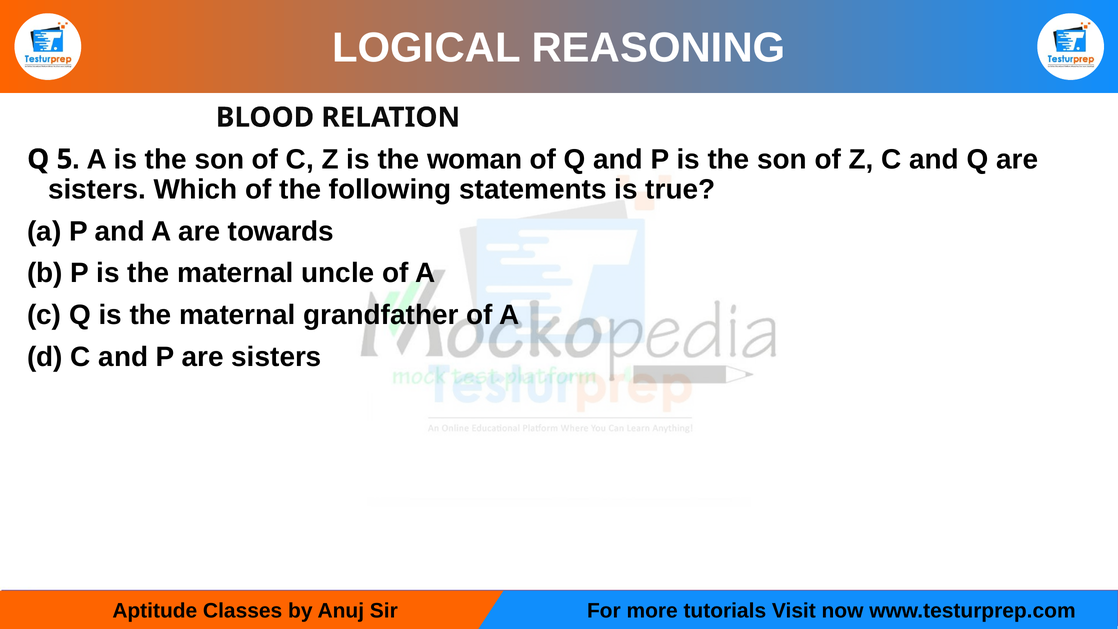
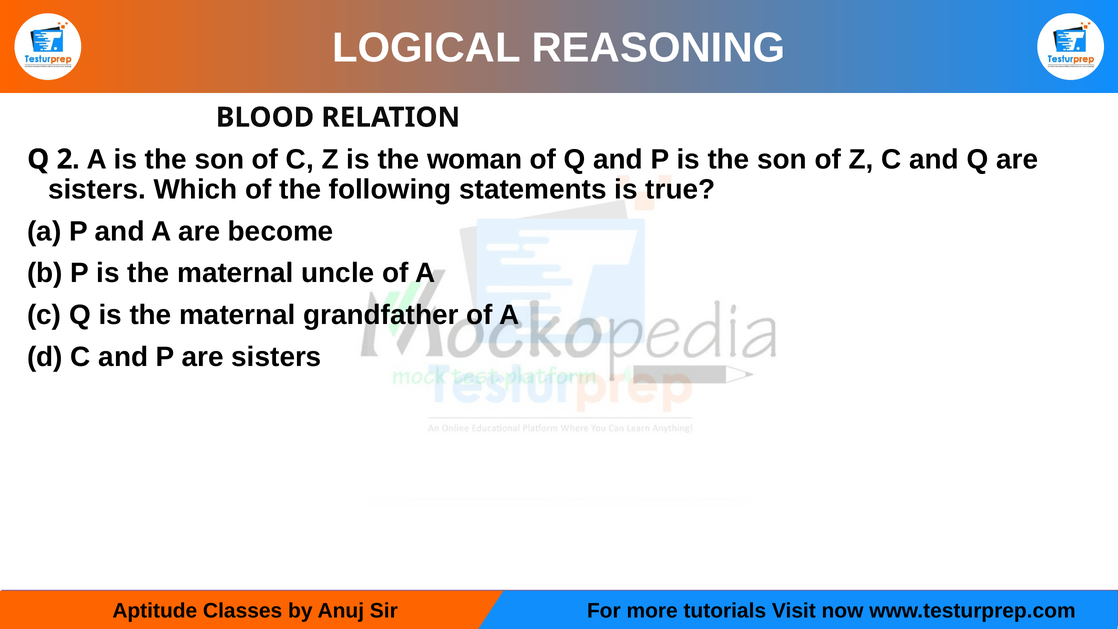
5: 5 -> 2 (65, 159)
towards: towards -> become (281, 231)
